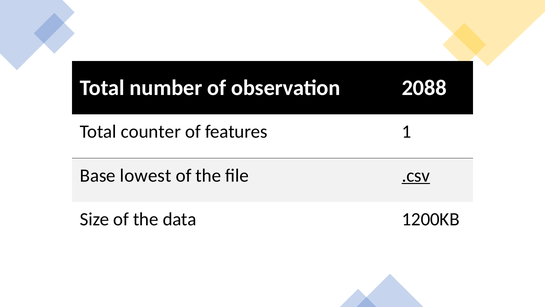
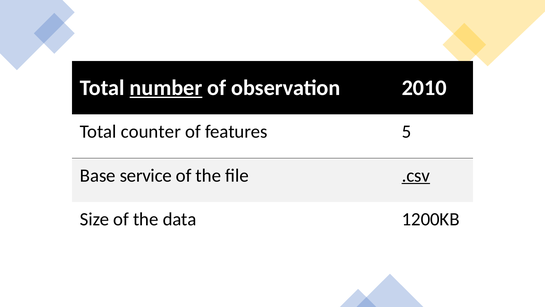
number underline: none -> present (166, 88)
2088: 2088 -> 2010 (424, 88)
1: 1 -> 5 (406, 131)
lowest: lowest -> service (146, 175)
